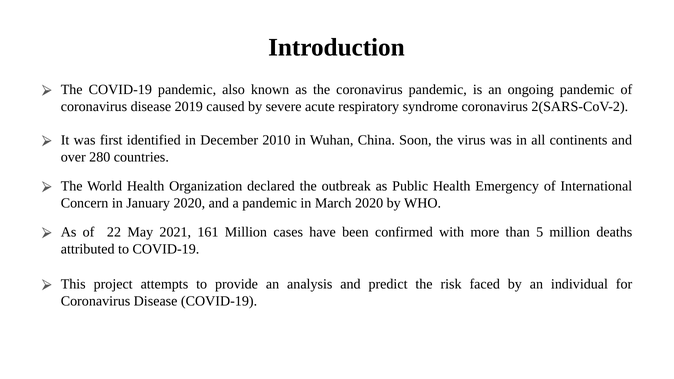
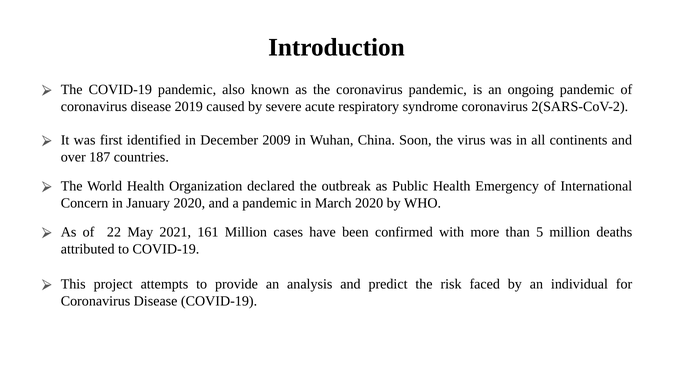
2010: 2010 -> 2009 (276, 140)
280: 280 -> 187 (100, 157)
